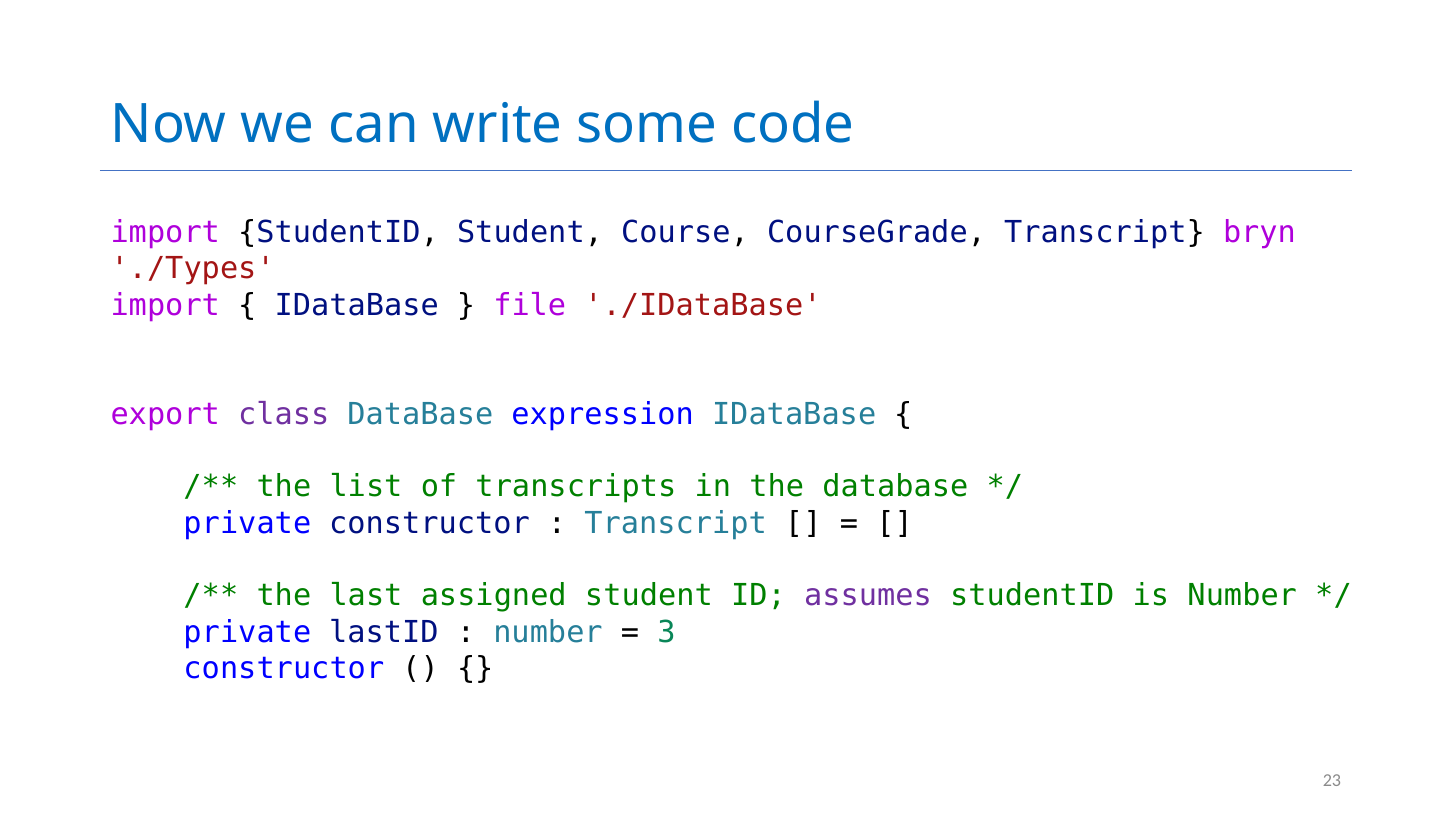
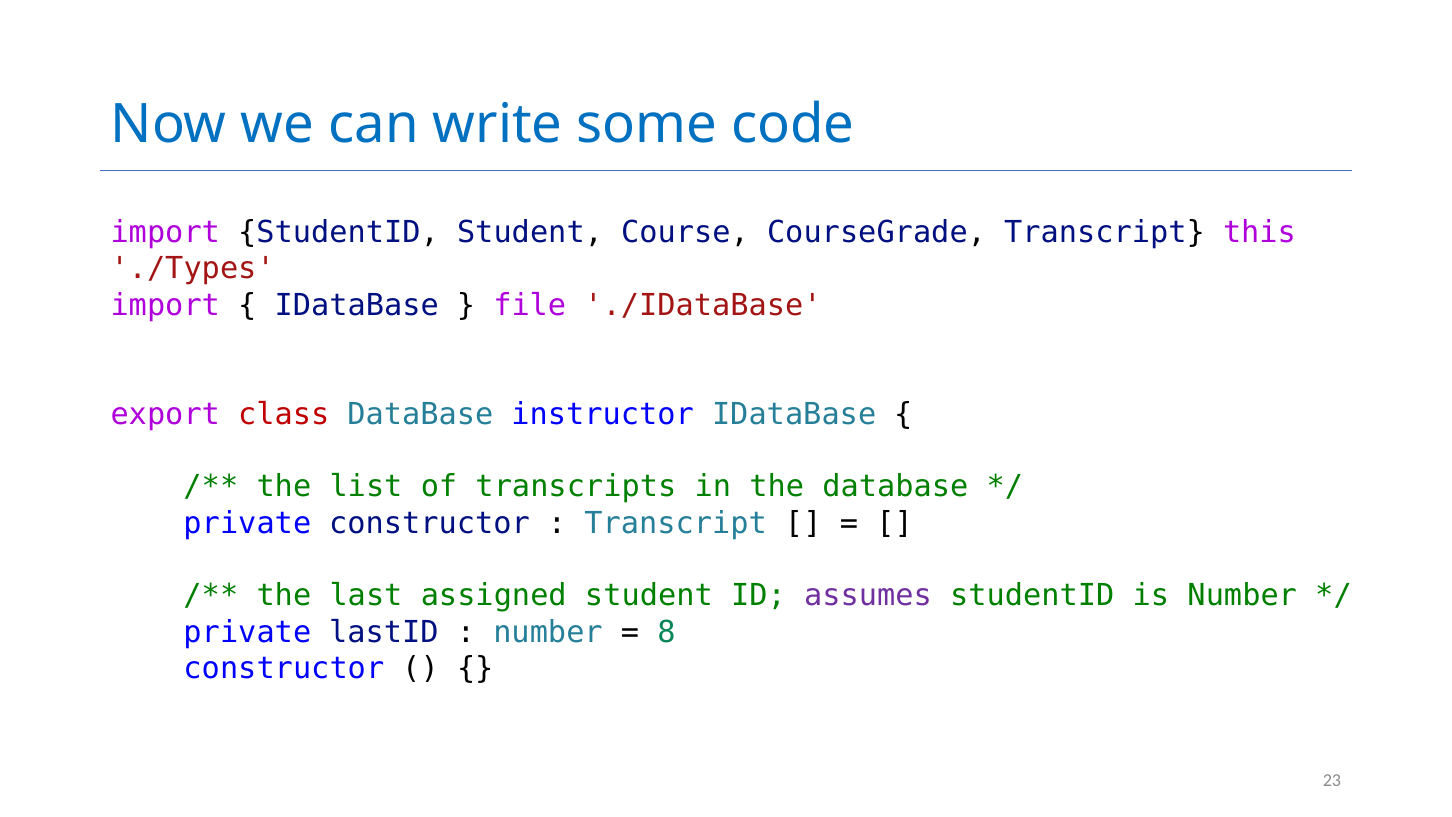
bryn: bryn -> this (1259, 232)
class colour: purple -> red (284, 414)
expression: expression -> instructor (603, 414)
3: 3 -> 8 (666, 632)
